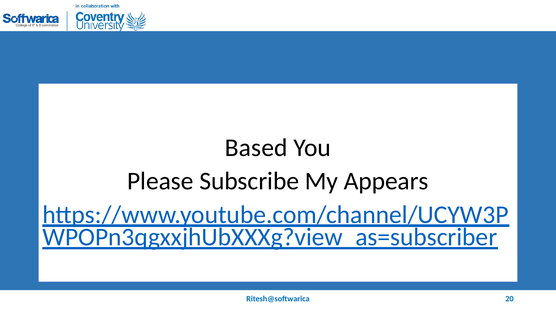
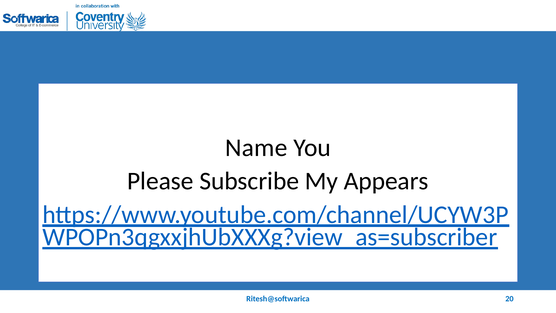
Based: Based -> Name (256, 148)
